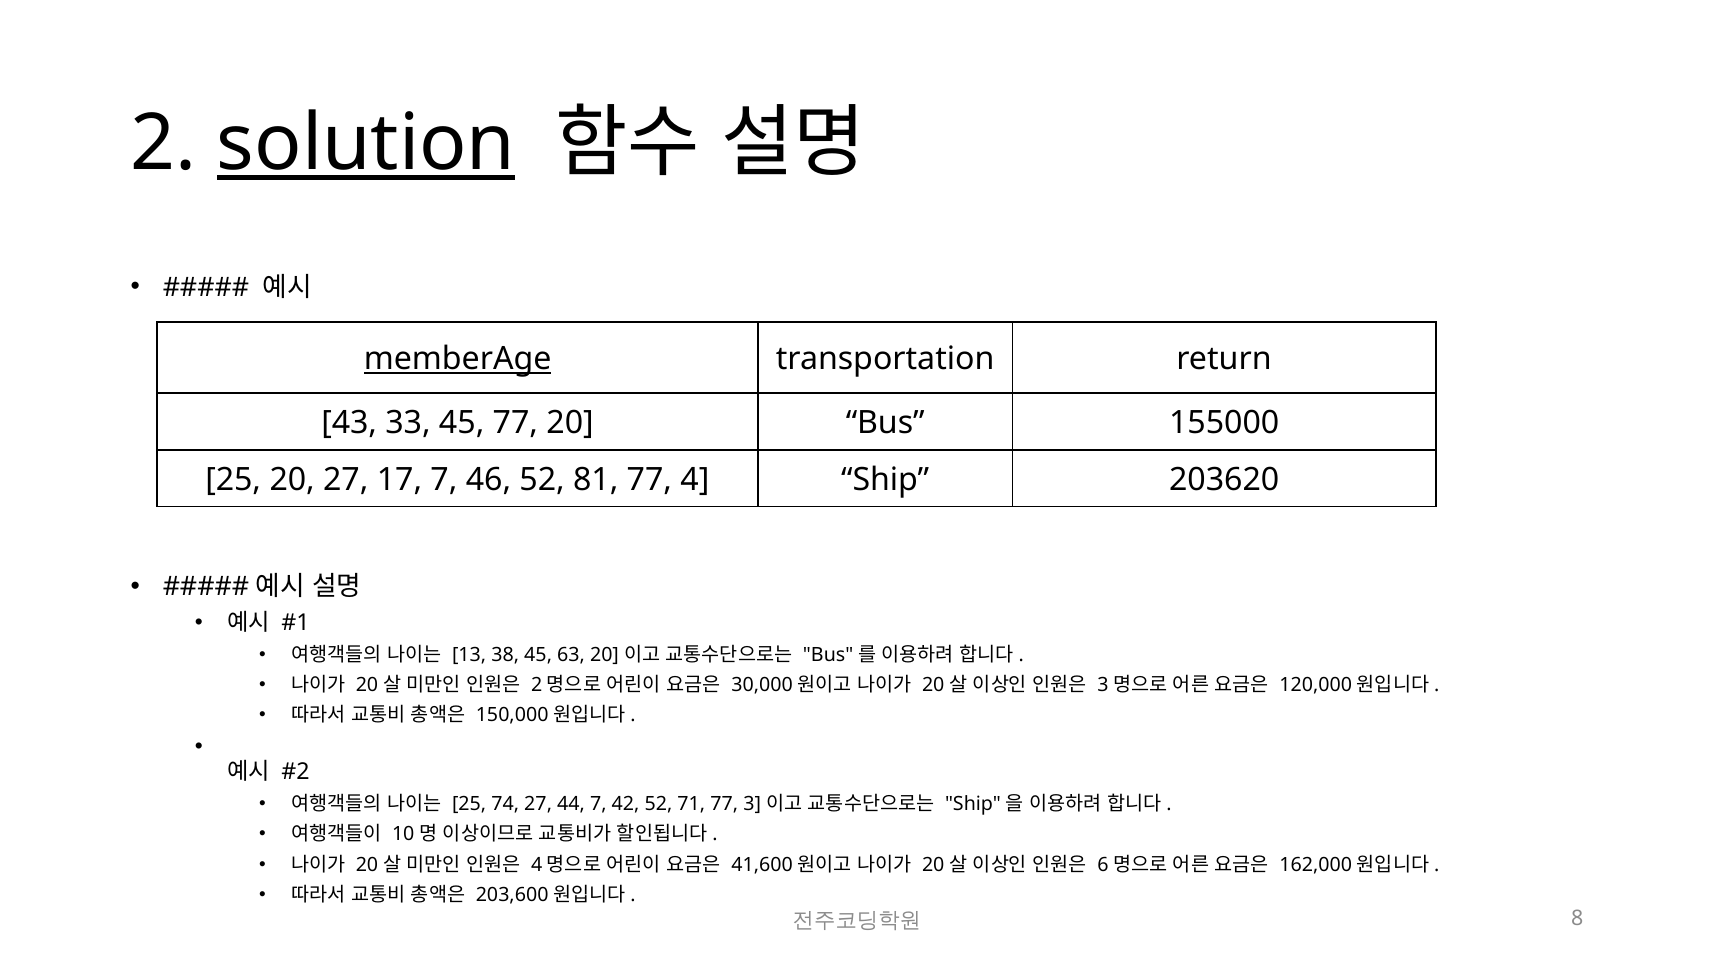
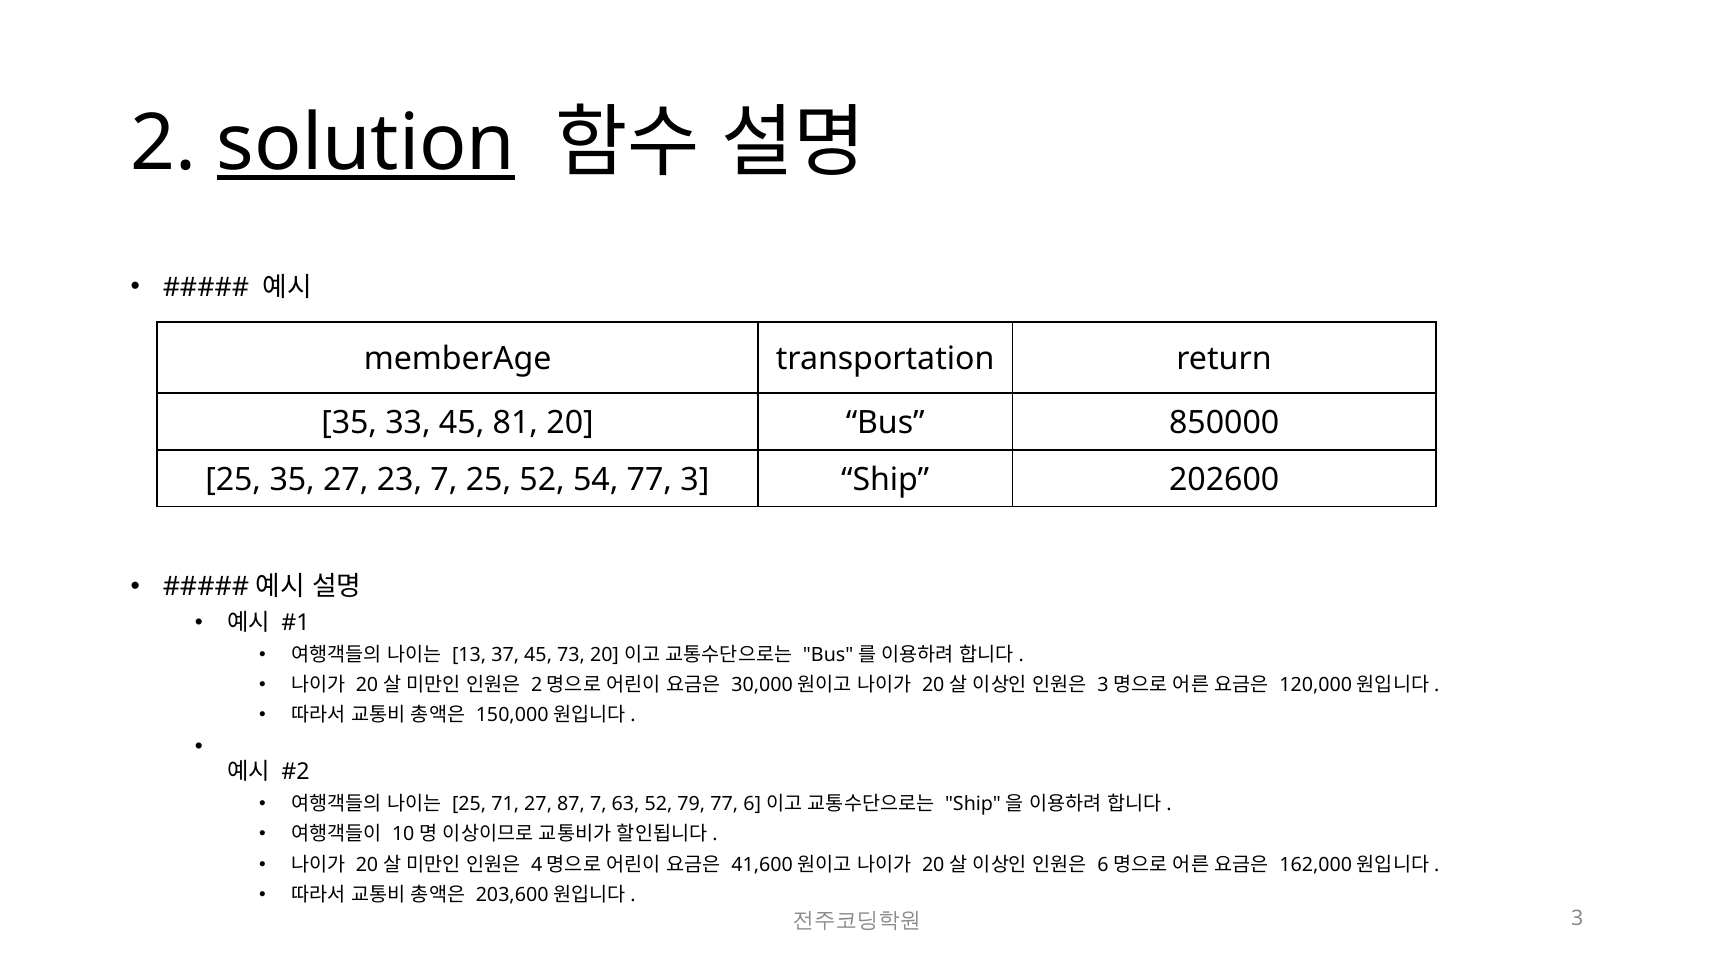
memberAge underline: present -> none (458, 359)
43: 43 -> 35 (349, 423)
45 77: 77 -> 81 (515, 423)
155000: 155000 -> 850000 (1224, 423)
25 20: 20 -> 35 (292, 480)
17: 17 -> 23 (399, 480)
7 46: 46 -> 25 (488, 480)
81: 81 -> 54 (596, 480)
77 4: 4 -> 3 (695, 480)
203620: 203620 -> 202600 (1224, 480)
38: 38 -> 37 (505, 655)
63: 63 -> 73 (571, 655)
74: 74 -> 71 (505, 804)
44: 44 -> 87 (571, 804)
42: 42 -> 63 (626, 804)
71: 71 -> 79 (691, 804)
3: 3 -> 6 (752, 804)
8: 8 -> 3 (1577, 919)
